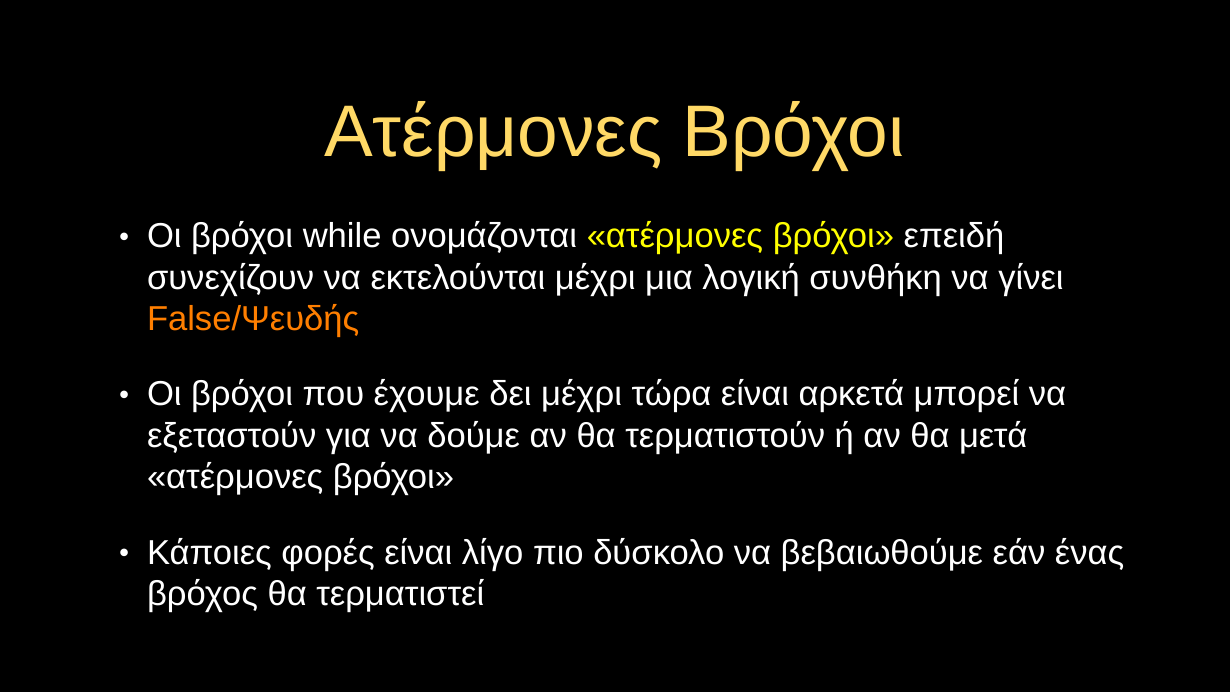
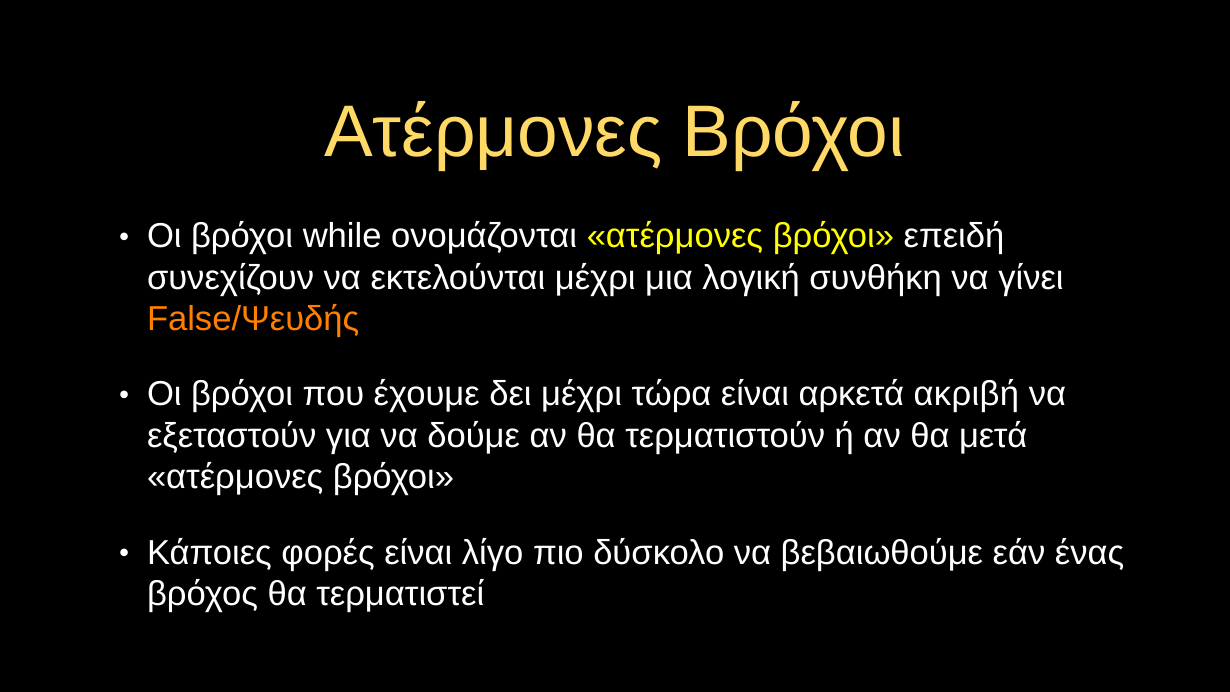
μπορεί: μπορεί -> ακριβή (966, 394)
